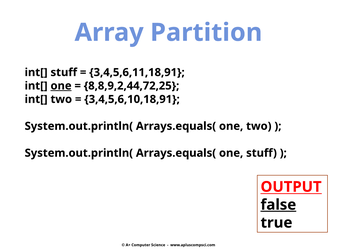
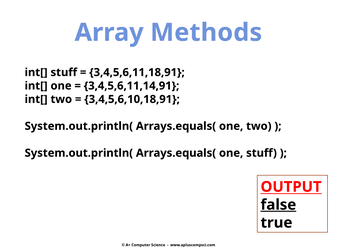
Partition: Partition -> Methods (206, 33)
one underline: present -> none (61, 86)
8,8,9,2,44,72,25: 8,8,9,2,44,72,25 -> 3,4,5,6,11,14,91 (132, 86)
